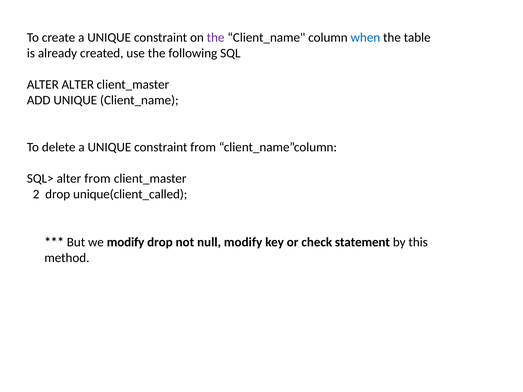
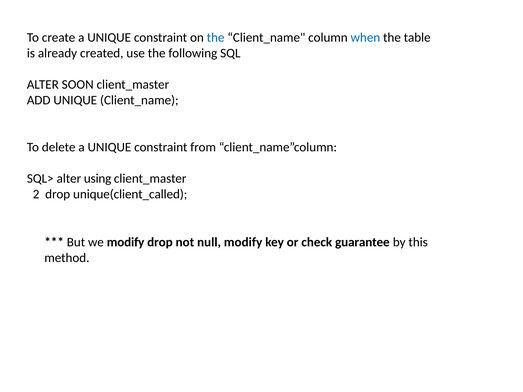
the colour: purple -> blue (216, 37)
ALTER ALTER: ALTER -> SOON (78, 85)
alter from: from -> using (98, 179)
statement: statement -> guarantee (362, 242)
